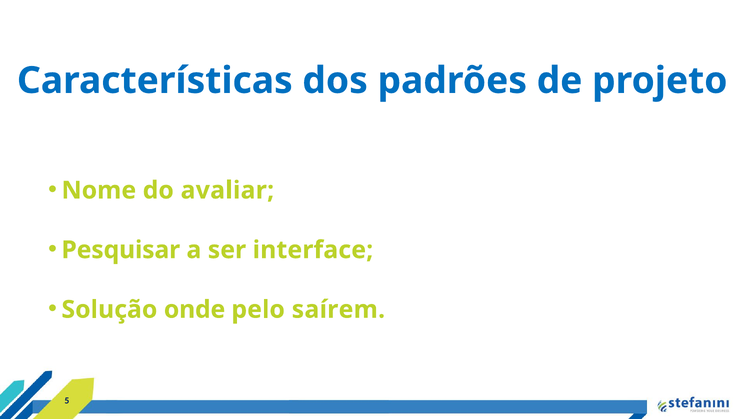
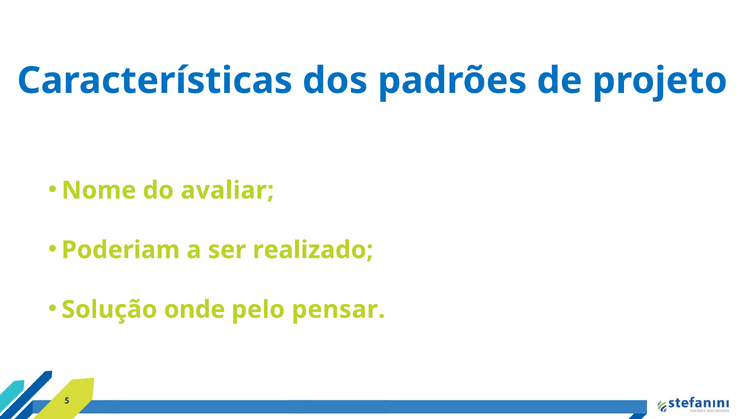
Pesquisar: Pesquisar -> Poderiam (121, 250)
interface: interface -> realizado (313, 250)
saírem: saírem -> pensar (338, 310)
